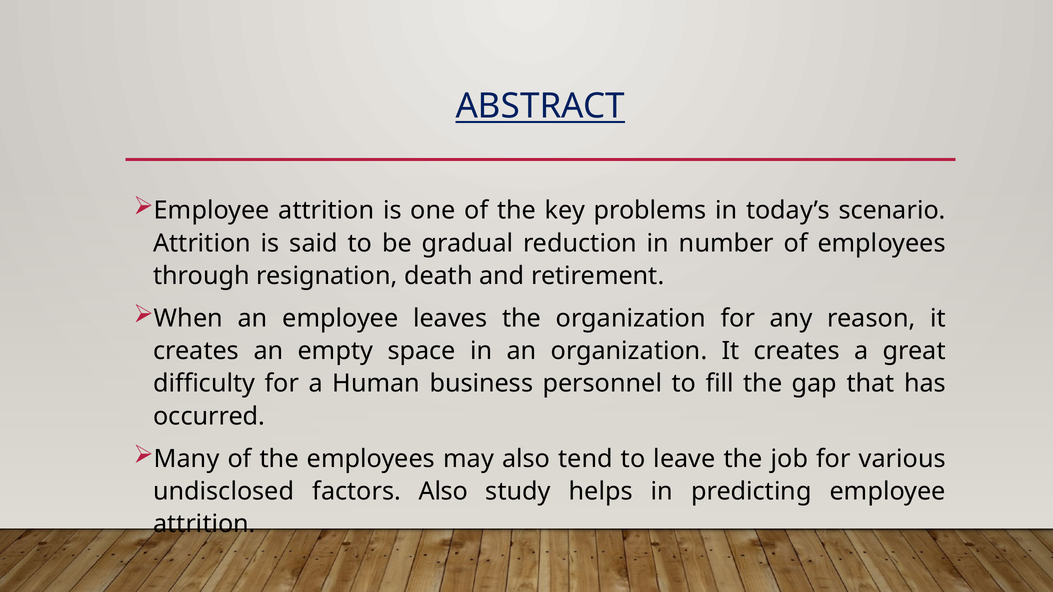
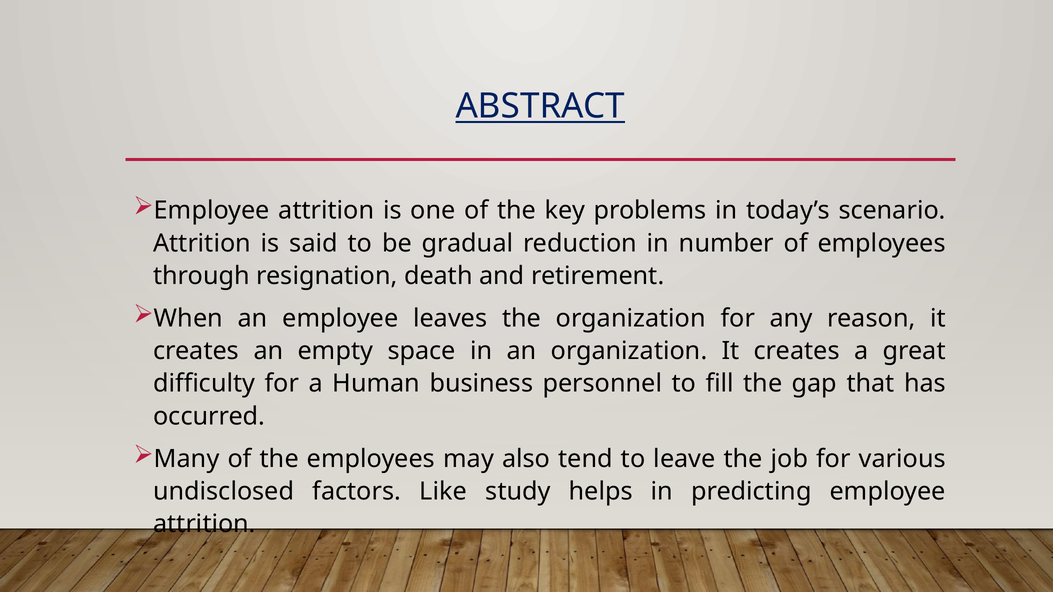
factors Also: Also -> Like (443, 492)
